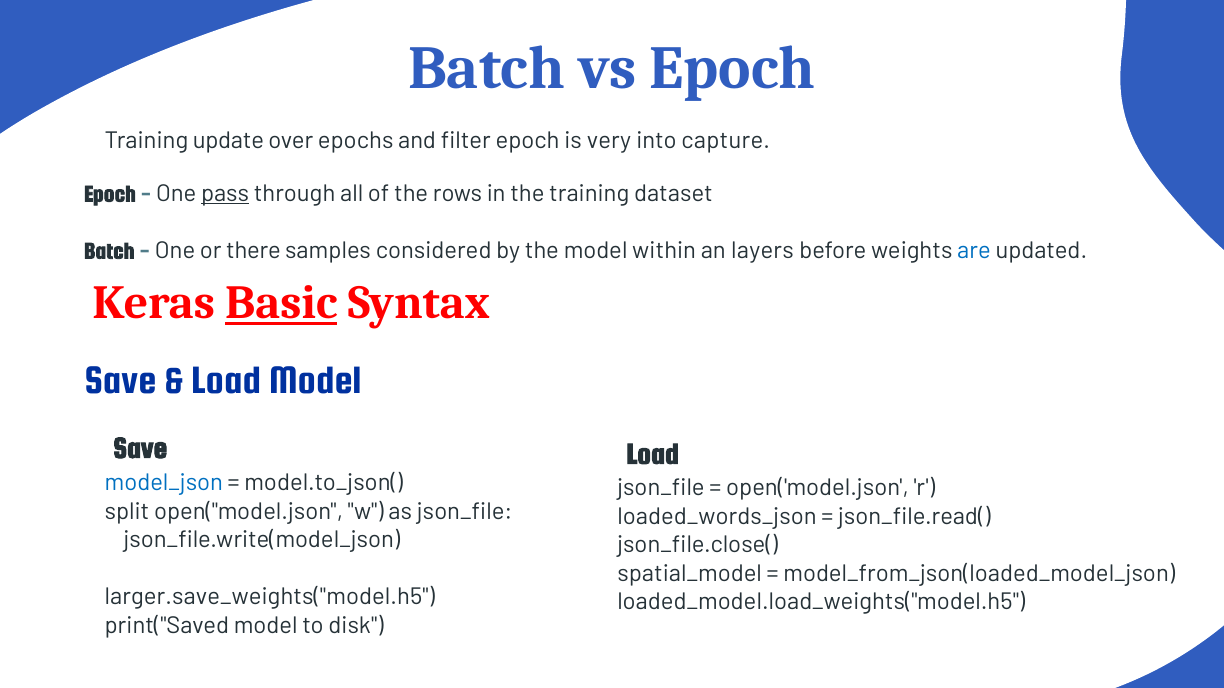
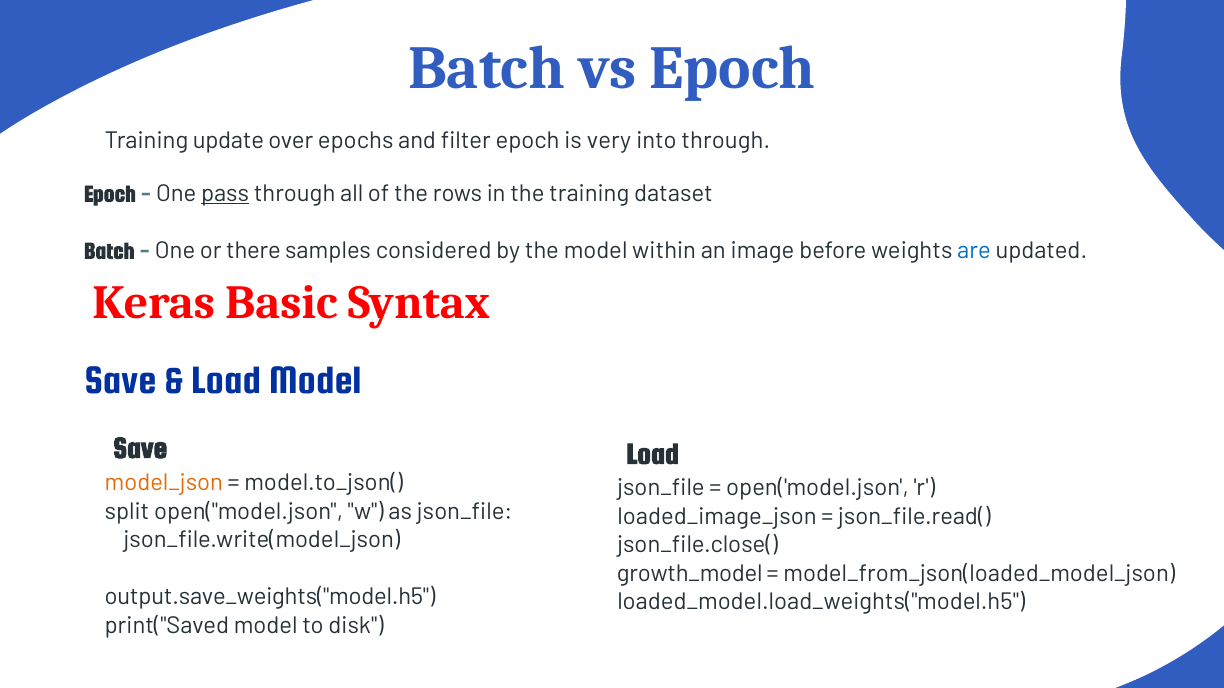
into capture: capture -> through (726, 141)
layers: layers -> image (763, 251)
Basic underline: present -> none (281, 303)
model_json colour: blue -> orange (164, 483)
loaded_words_json: loaded_words_json -> loaded_image_json (717, 517)
spatial_model: spatial_model -> growth_model (690, 574)
larger.save_weights("model.h5: larger.save_weights("model.h5 -> output.save_weights("model.h5 (270, 597)
